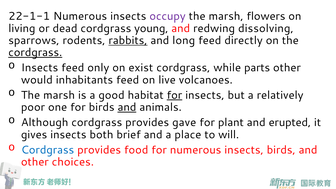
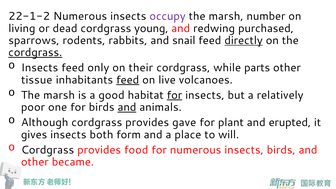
22-1-1: 22-1-1 -> 22-1-2 (29, 16)
flowers: flowers -> number (266, 16)
dissolving: dissolving -> purchased (266, 28)
rabbits underline: present -> none (128, 40)
long: long -> snail (184, 40)
directly underline: none -> present (244, 40)
exist: exist -> their (141, 68)
would: would -> tissue (37, 80)
feed underline: none -> present (128, 80)
brief: brief -> form (129, 135)
Cordgrass colour: blue -> black (48, 150)
choices: choices -> became (73, 162)
